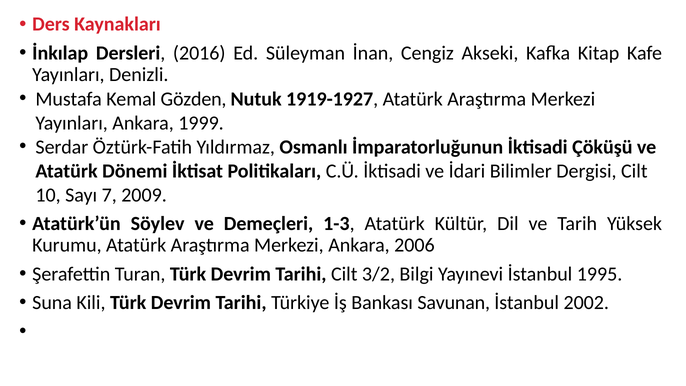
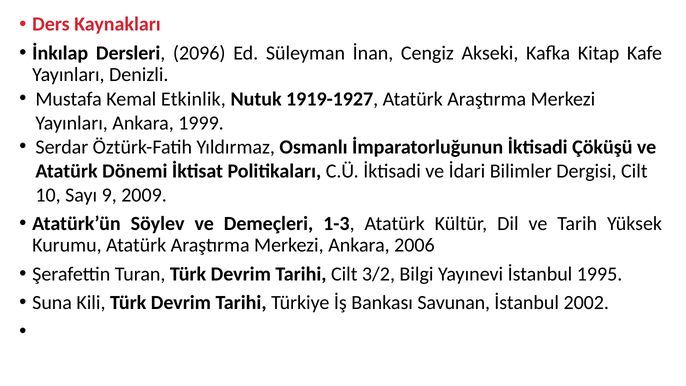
2016: 2016 -> 2096 (199, 53)
Gözden: Gözden -> Etkinlik (193, 99)
7: 7 -> 9 (109, 195)
